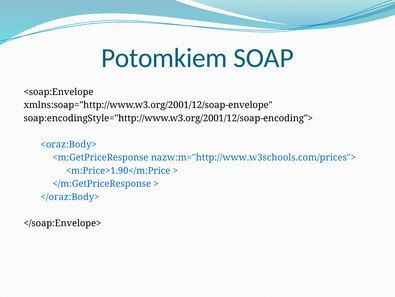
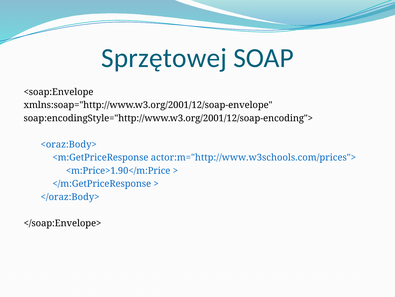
Potomkiem: Potomkiem -> Sprzętowej (164, 58)
nazw:m="http://www.w3schools.com/prices">: nazw:m="http://www.w3schools.com/prices"> -> actor:m="http://www.w3schools.com/prices"> (253, 157)
